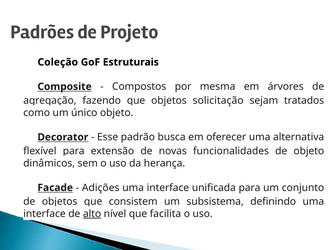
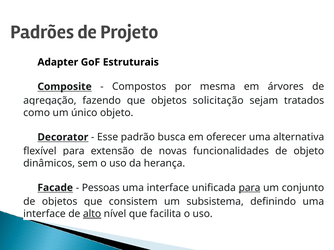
Coleção: Coleção -> Adapter (58, 62)
Adições: Adições -> Pessoas (101, 188)
para underline: none -> present (250, 188)
